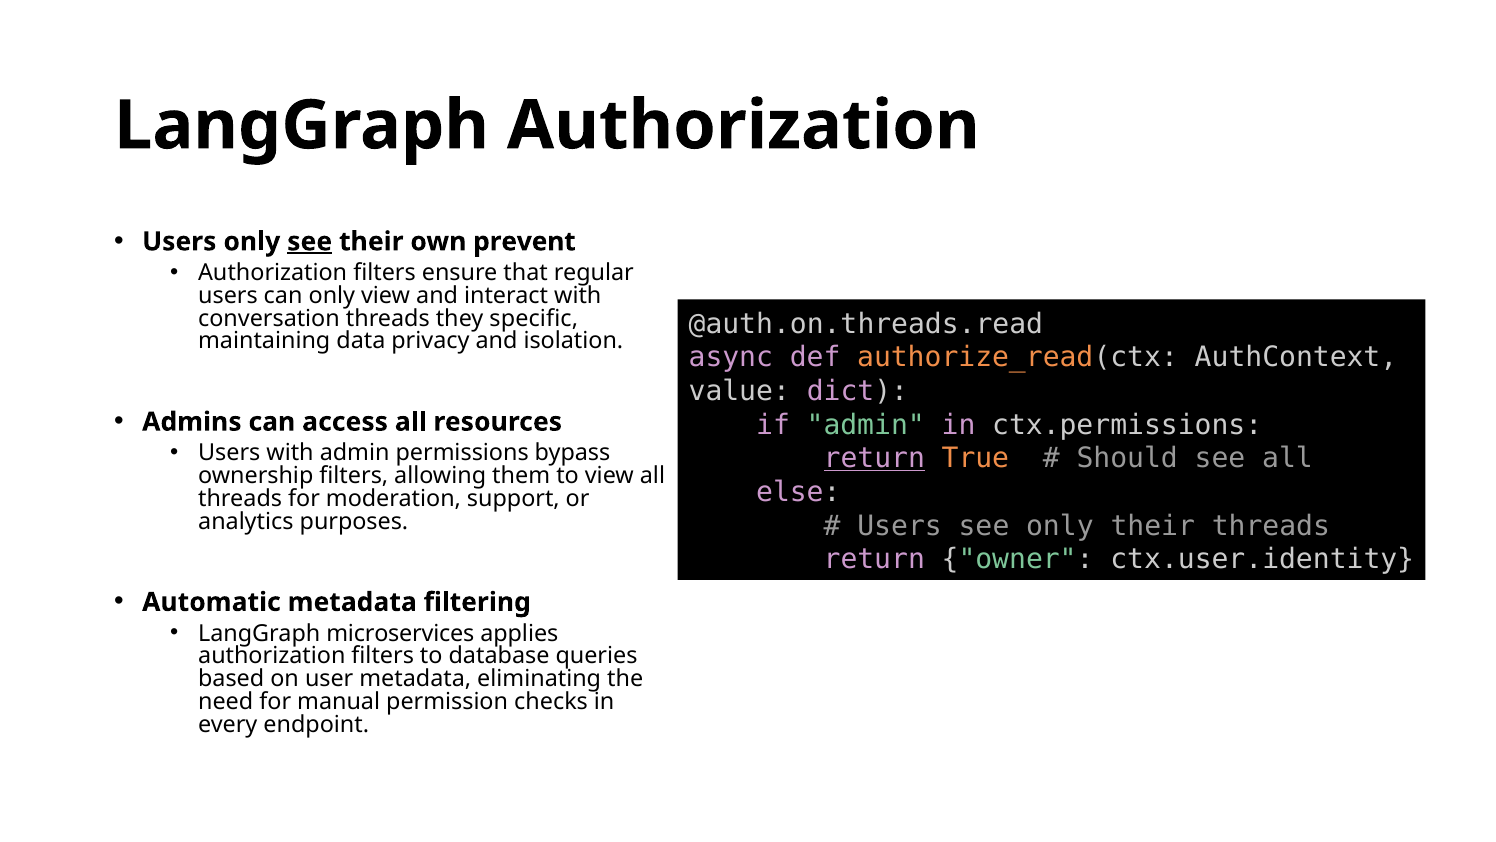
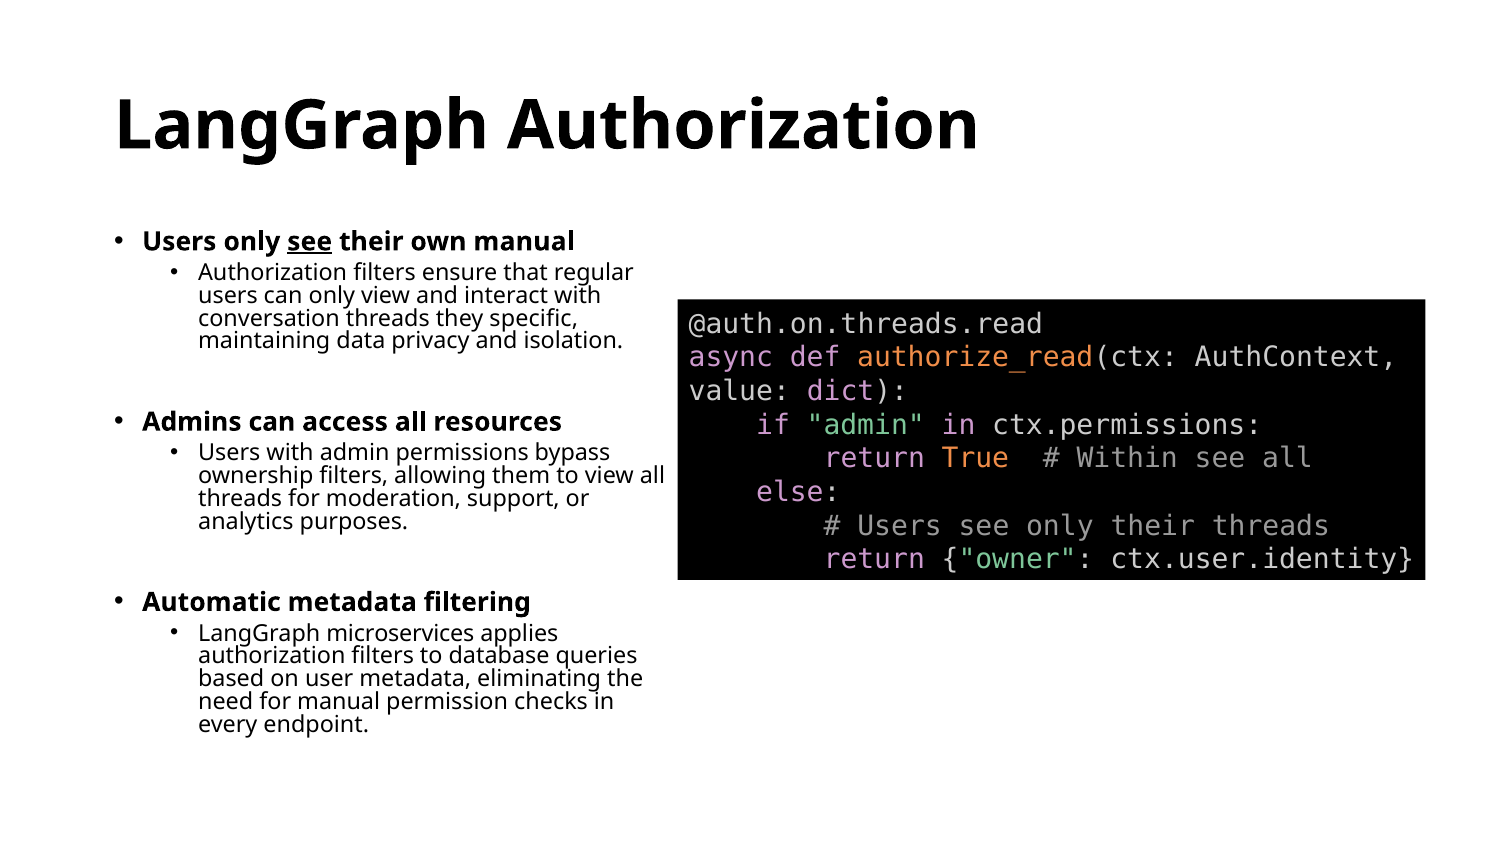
own prevent: prevent -> manual (524, 241)
return underline: present -> none (874, 458)
Should: Should -> Within (1127, 458)
